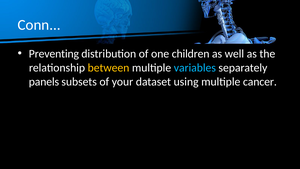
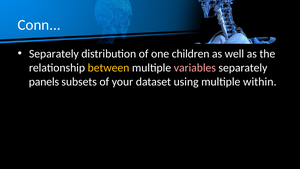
Preventing: Preventing -> Separately (54, 54)
variables colour: light blue -> pink (195, 68)
cancer: cancer -> within (260, 82)
